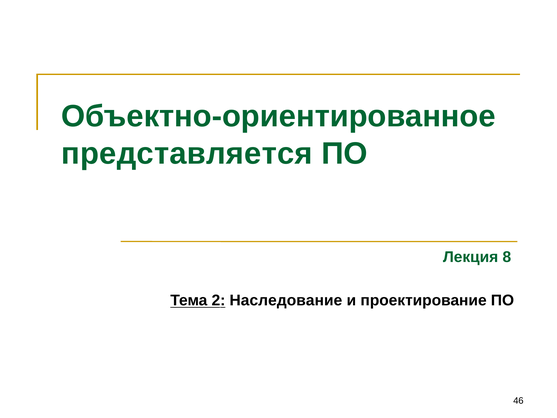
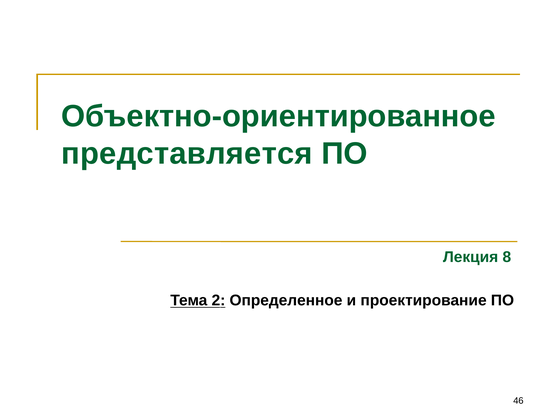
Наследование: Наследование -> Определенное (286, 300)
